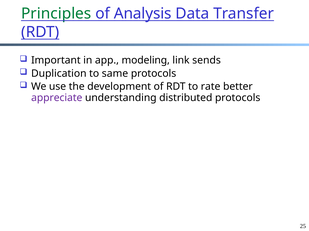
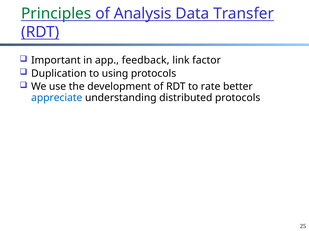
modeling: modeling -> feedback (146, 61)
sends: sends -> factor (207, 61)
same: same -> using (115, 74)
appreciate colour: purple -> blue (57, 98)
